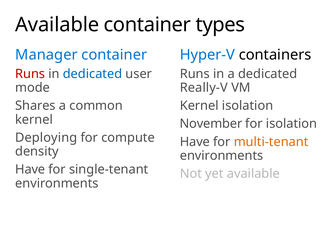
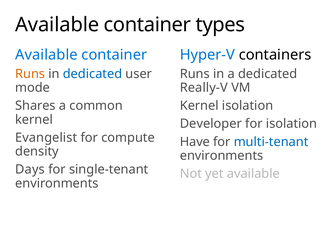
Manager: Manager -> Available (46, 55)
Runs colour: red -> orange (30, 74)
November: November -> Developer (211, 124)
Deploying: Deploying -> Evangelist (46, 138)
multi-tenant colour: orange -> blue (271, 142)
Have: Have -> Days (30, 169)
